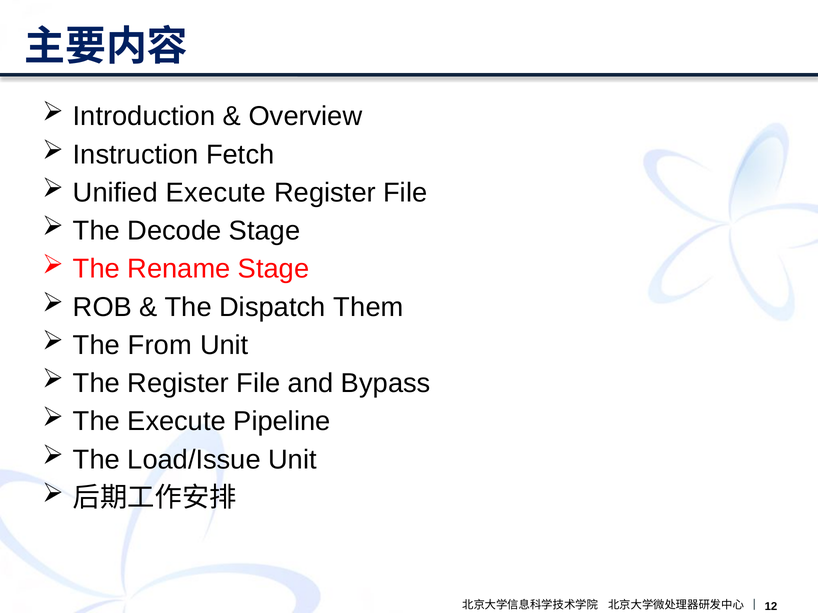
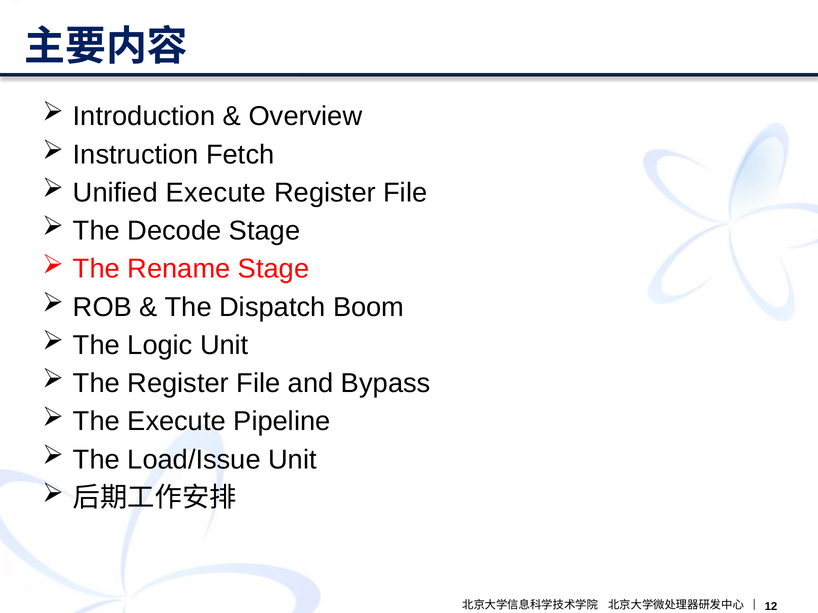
Them: Them -> Boom (369, 307)
From: From -> Logic (160, 346)
